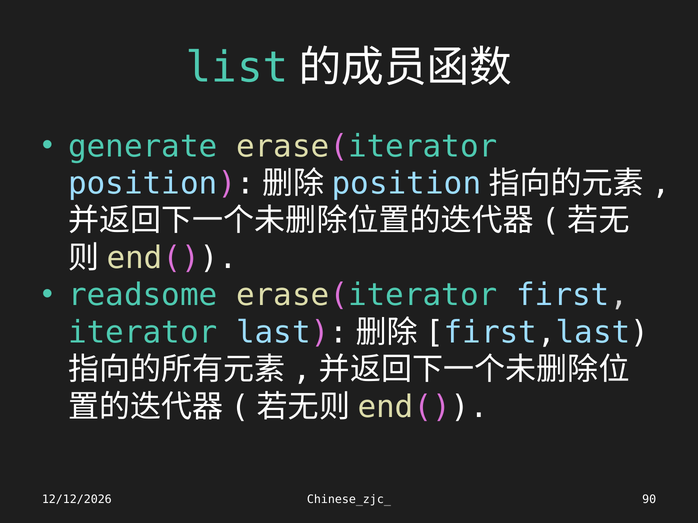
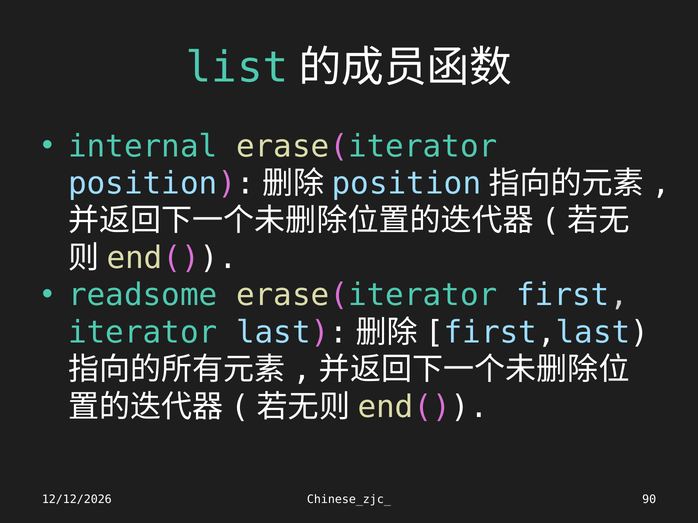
generate: generate -> internal (143, 146)
